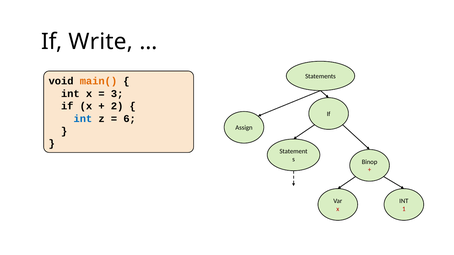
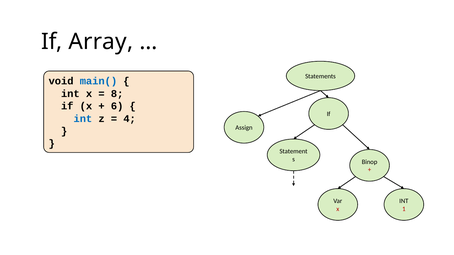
Write: Write -> Array (101, 42)
main( colour: orange -> blue (98, 81)
3: 3 -> 8 (117, 94)
2: 2 -> 6 (117, 106)
6: 6 -> 4 (130, 119)
